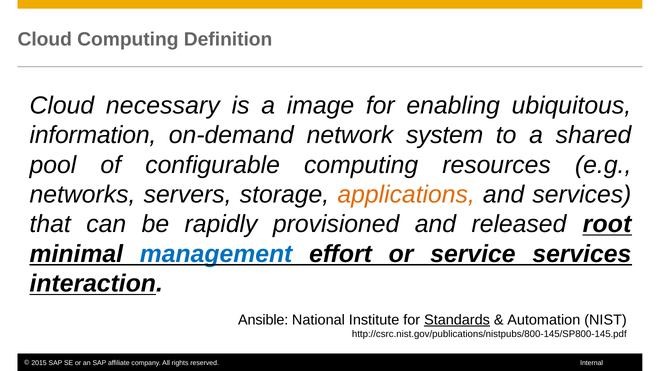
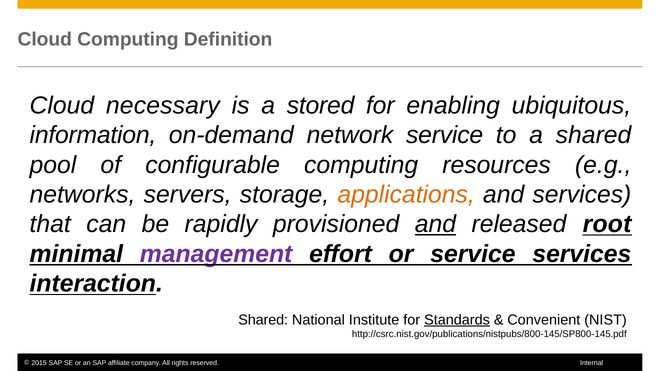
image: image -> stored (321, 106)
network system: system -> service (445, 135)
and underline: none -> present (435, 224)
management colour: blue -> purple (216, 254)
Ansible: Ansible -> Shared (263, 320)
Automation: Automation -> Convenient (544, 320)
